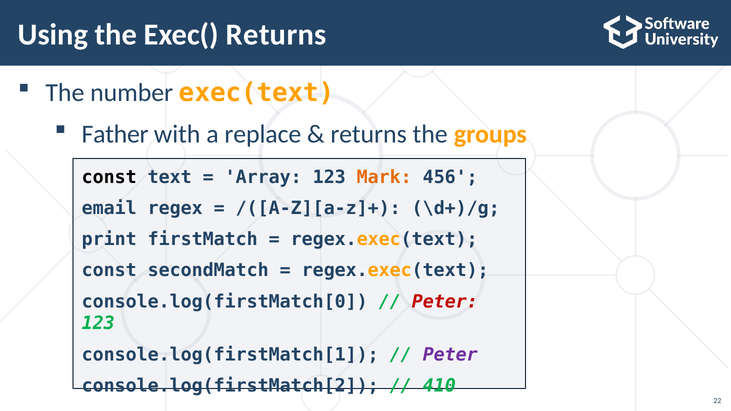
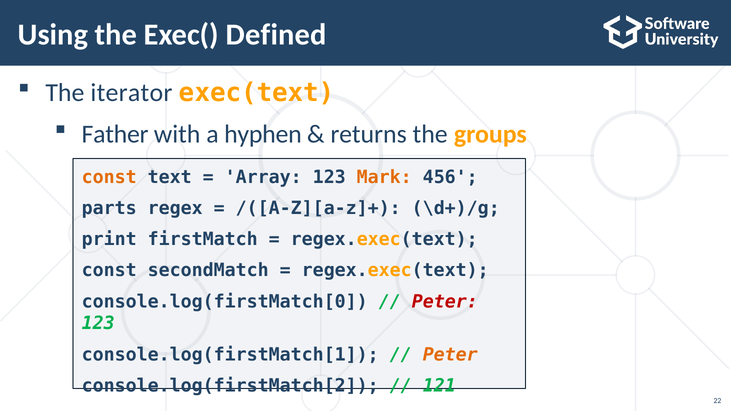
Exec( Returns: Returns -> Defined (276, 35)
number: number -> iterator (131, 93)
replace: replace -> hyphen (263, 134)
const colour: black -> orange (109, 177)
email: email -> parts (109, 208)
Peter colour: purple -> orange (450, 355)
410: 410 -> 121 (439, 386)
